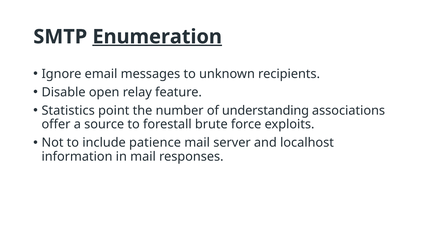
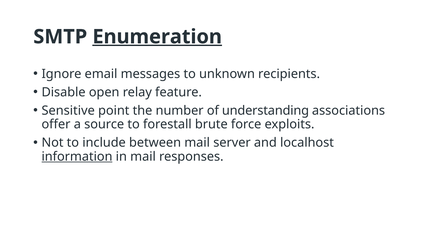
Statistics: Statistics -> Sensitive (68, 111)
patience: patience -> between (155, 143)
information underline: none -> present (77, 156)
